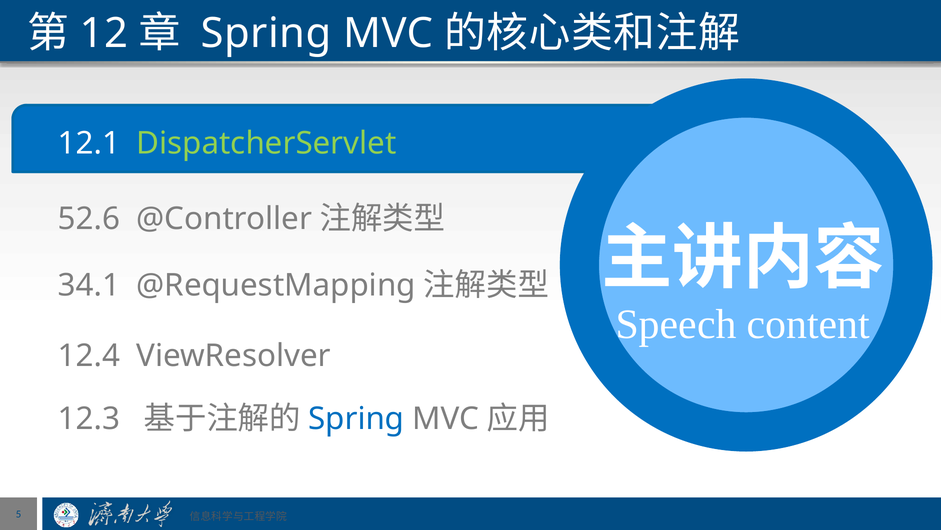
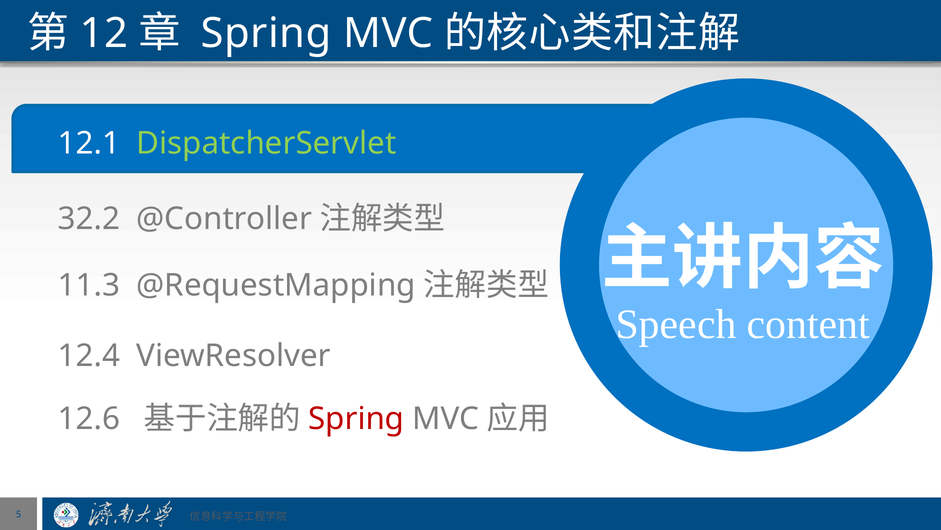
52.6: 52.6 -> 32.2 (89, 218)
34.1: 34.1 -> 11.3 (89, 285)
12.3: 12.3 -> 12.6 (89, 418)
Spring colour: blue -> red (356, 418)
